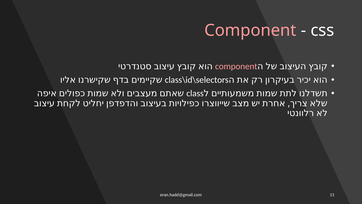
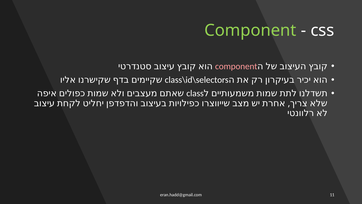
Component colour: pink -> light green (250, 30)
